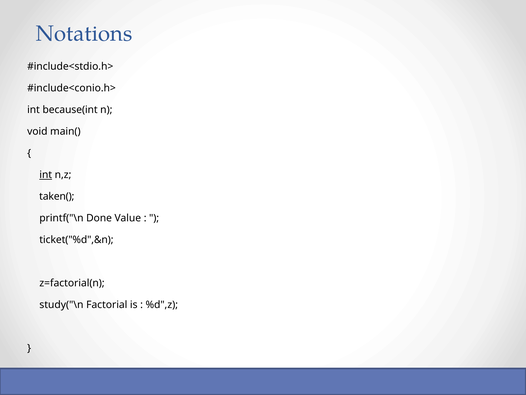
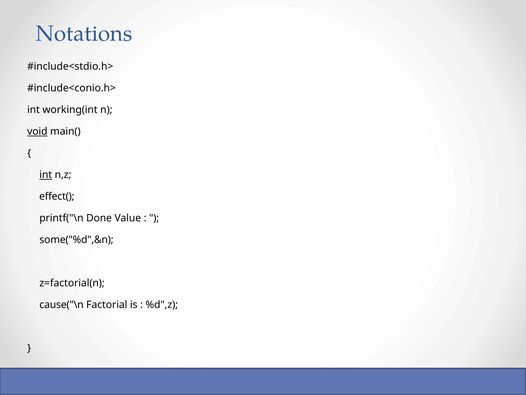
because(int: because(int -> working(int (70, 110)
void underline: none -> present (37, 131)
taken(: taken( -> effect( (57, 196)
ticket("%d",&n: ticket("%d",&n -> some("%d",&n (76, 239)
study("\n: study("\n -> cause("\n (62, 304)
